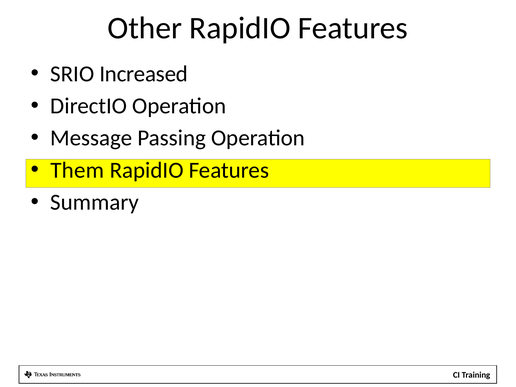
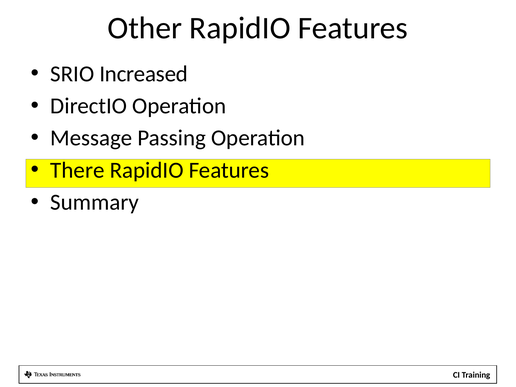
Them: Them -> There (77, 170)
